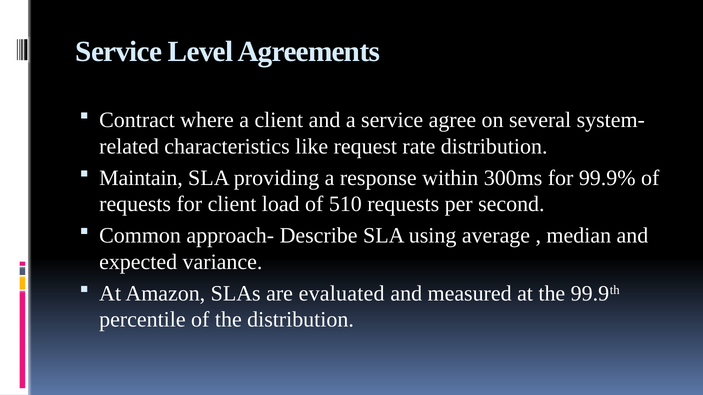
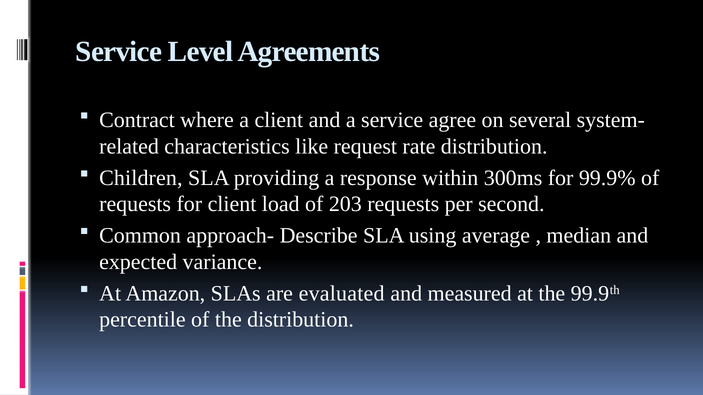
Maintain: Maintain -> Children (141, 178)
510: 510 -> 203 (345, 204)
